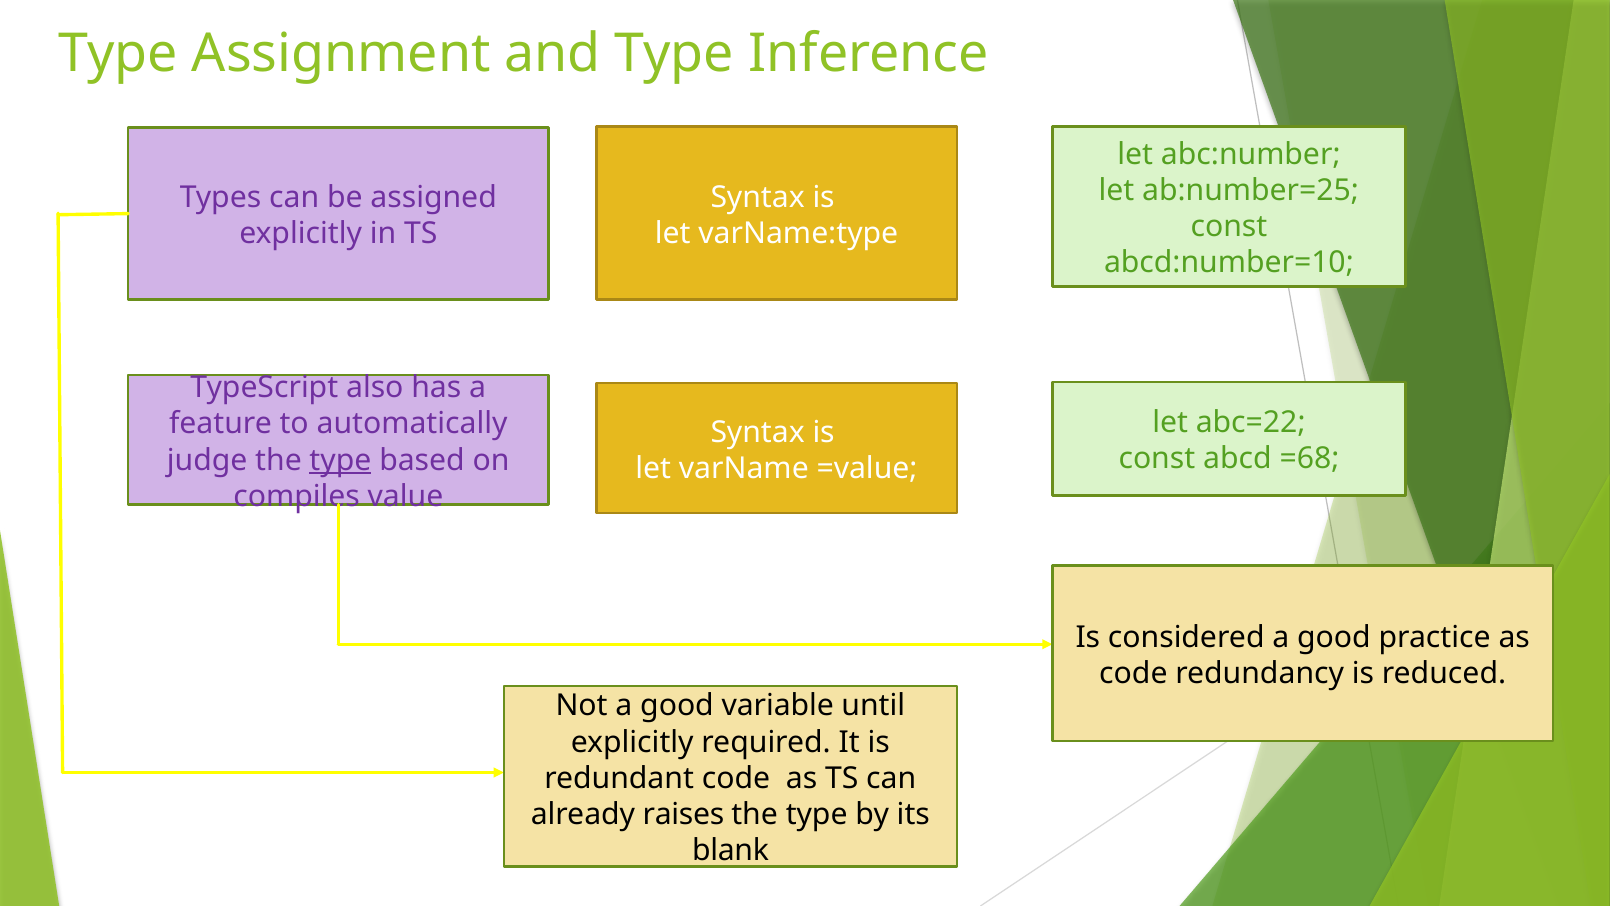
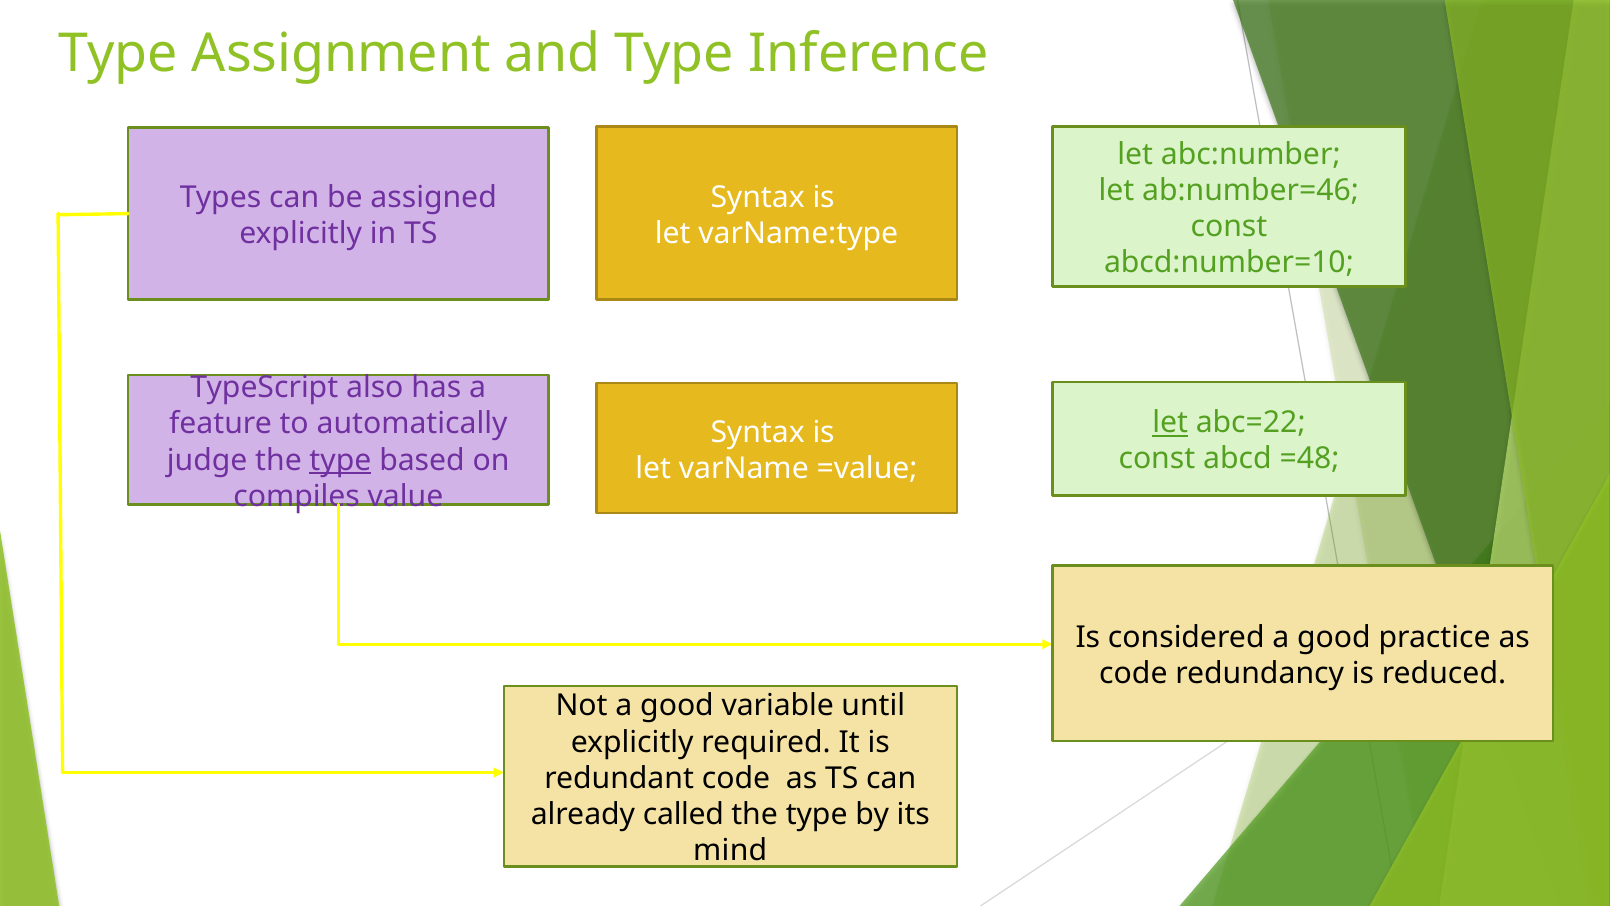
ab:number=25: ab:number=25 -> ab:number=46 (1251, 190)
let underline: none -> present (1170, 423)
=68: =68 -> =48 (1309, 459)
raises: raises -> called (683, 814)
blank: blank -> mind (730, 850)
